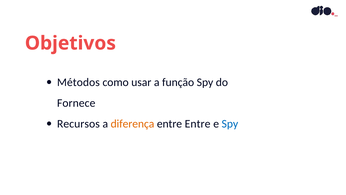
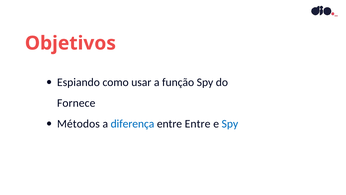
Métodos: Métodos -> Espiando (78, 82)
Recursos: Recursos -> Métodos (78, 124)
diferença colour: orange -> blue (132, 124)
